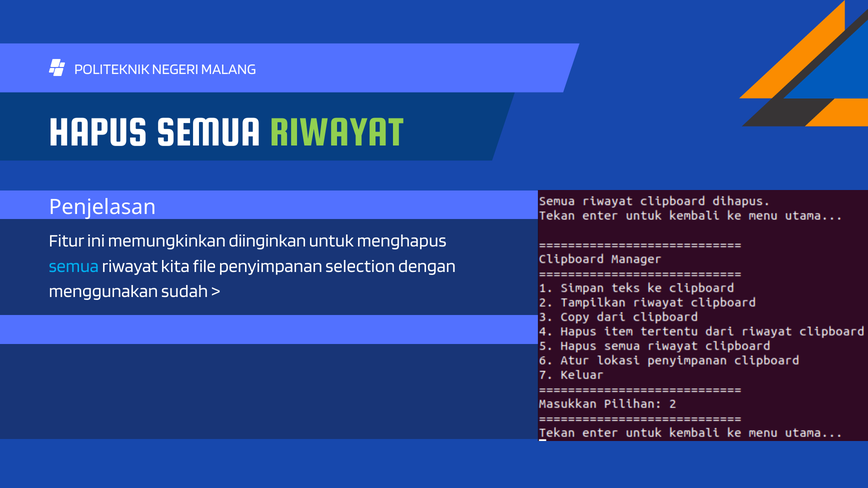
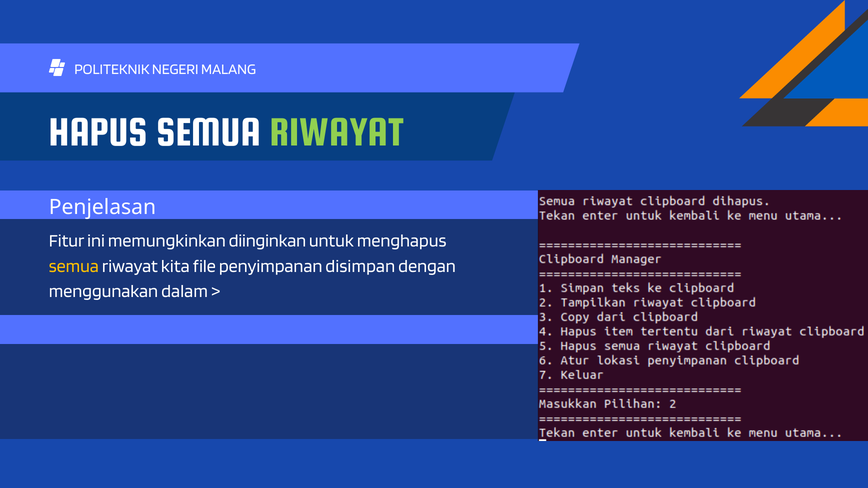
semua colour: light blue -> yellow (74, 266)
selection: selection -> disimpan (360, 266)
sudah: sudah -> dalam (185, 292)
